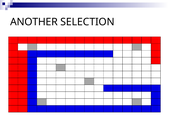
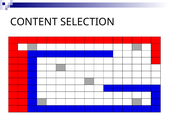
ANOTHER: ANOTHER -> CONTENT (34, 22)
